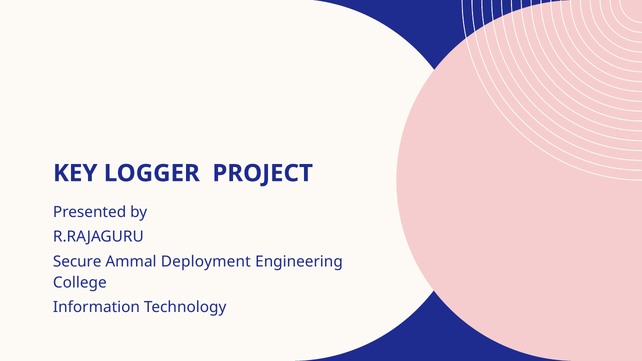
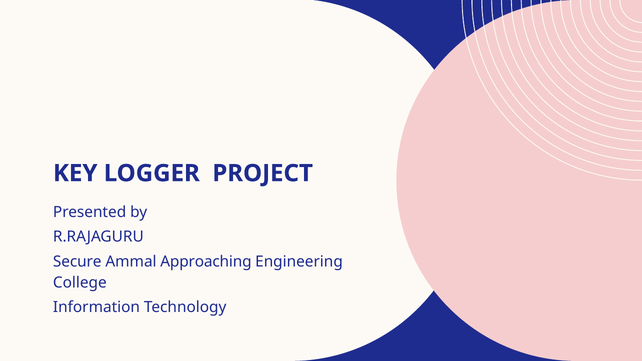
Deployment: Deployment -> Approaching (206, 262)
